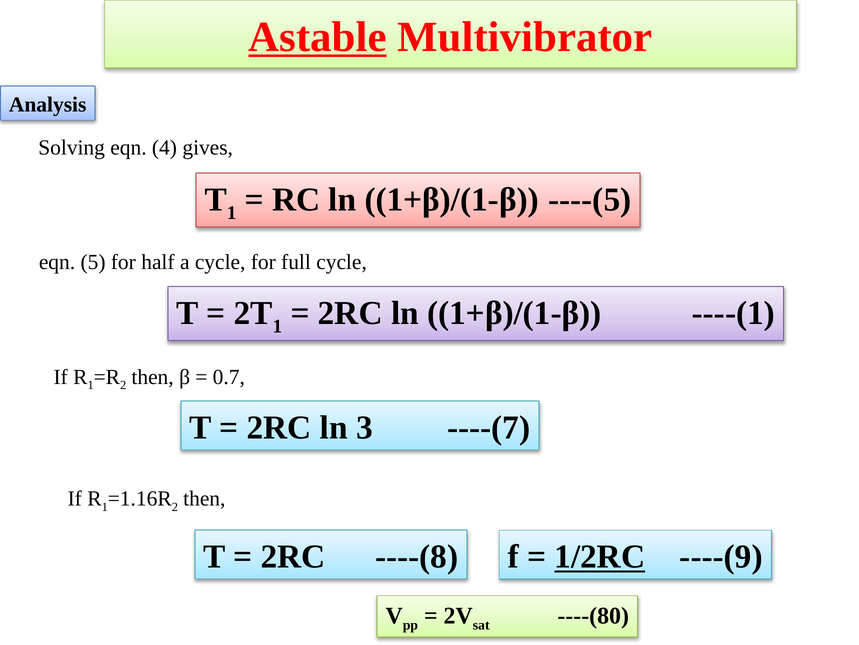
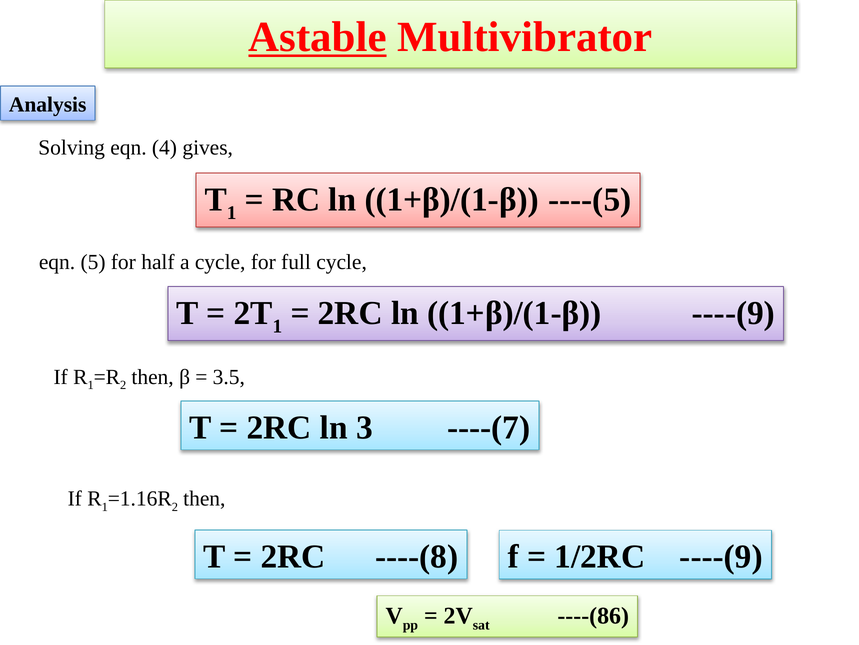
1+β)/(1-β ----(1: ----(1 -> ----(9 (733, 313)
0.7: 0.7 -> 3.5 (229, 376)
1/2RC underline: present -> none (600, 556)
----(80: ----(80 -> ----(86 (593, 615)
